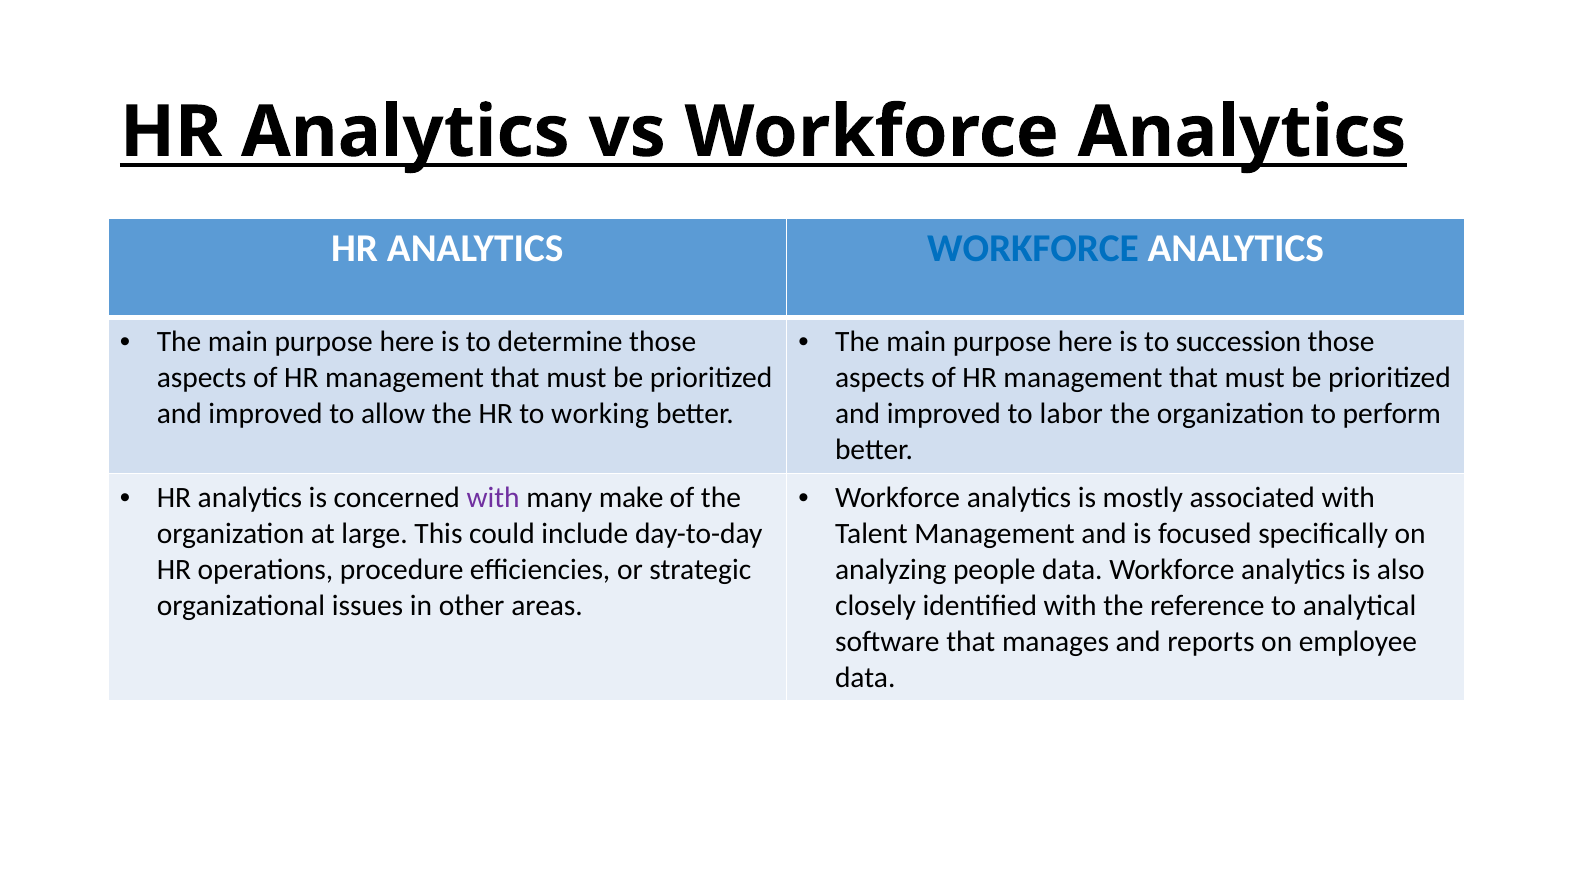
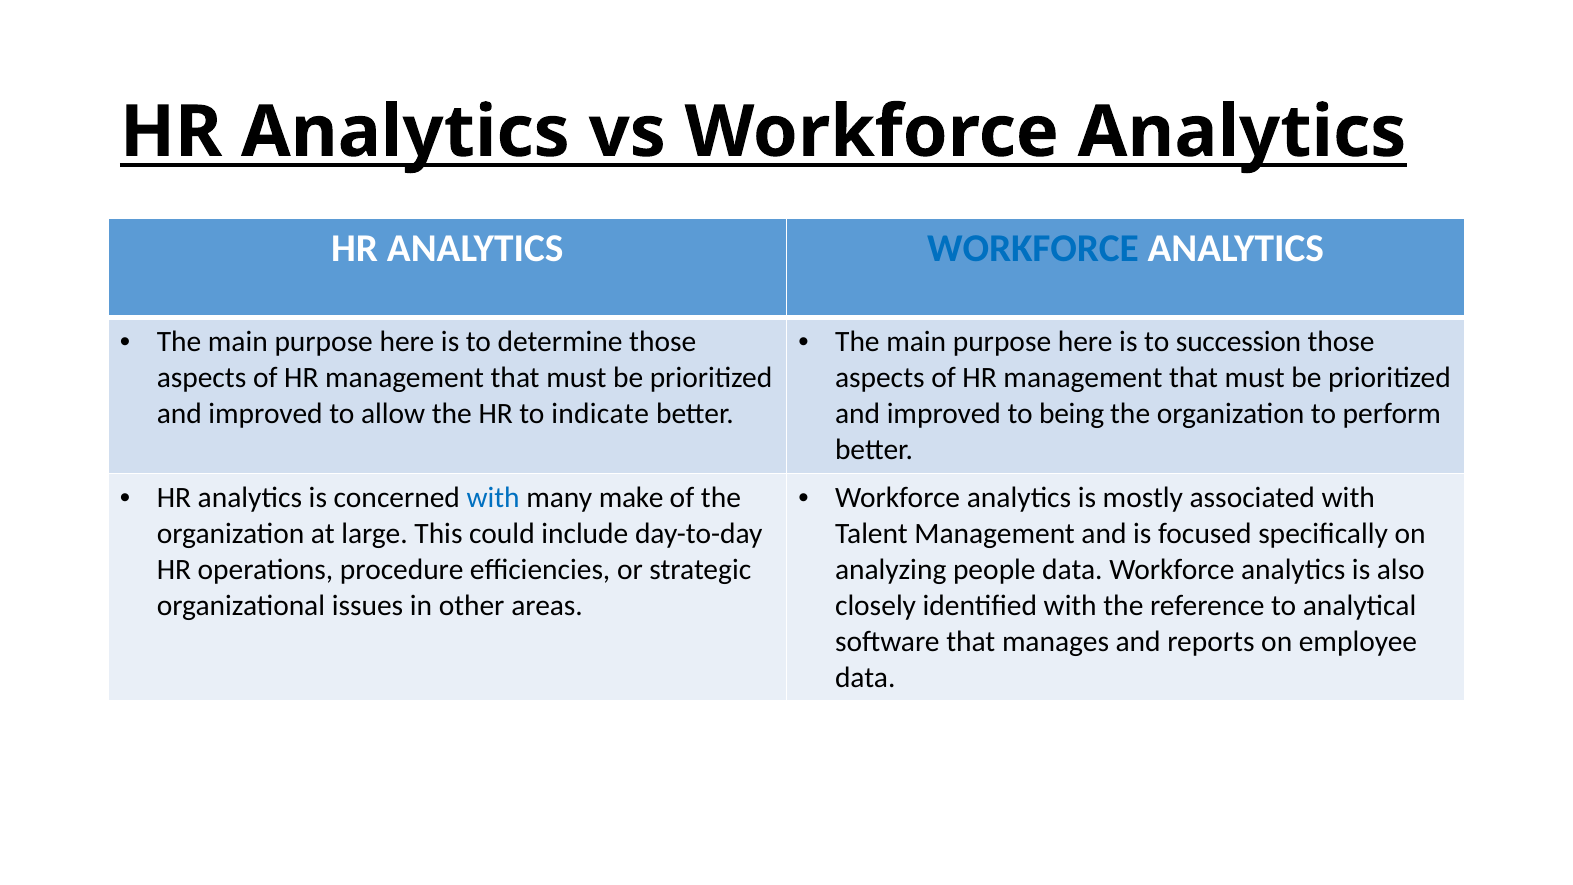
working: working -> indicate (600, 414)
labor: labor -> being (1072, 414)
with colour: purple -> blue (493, 497)
